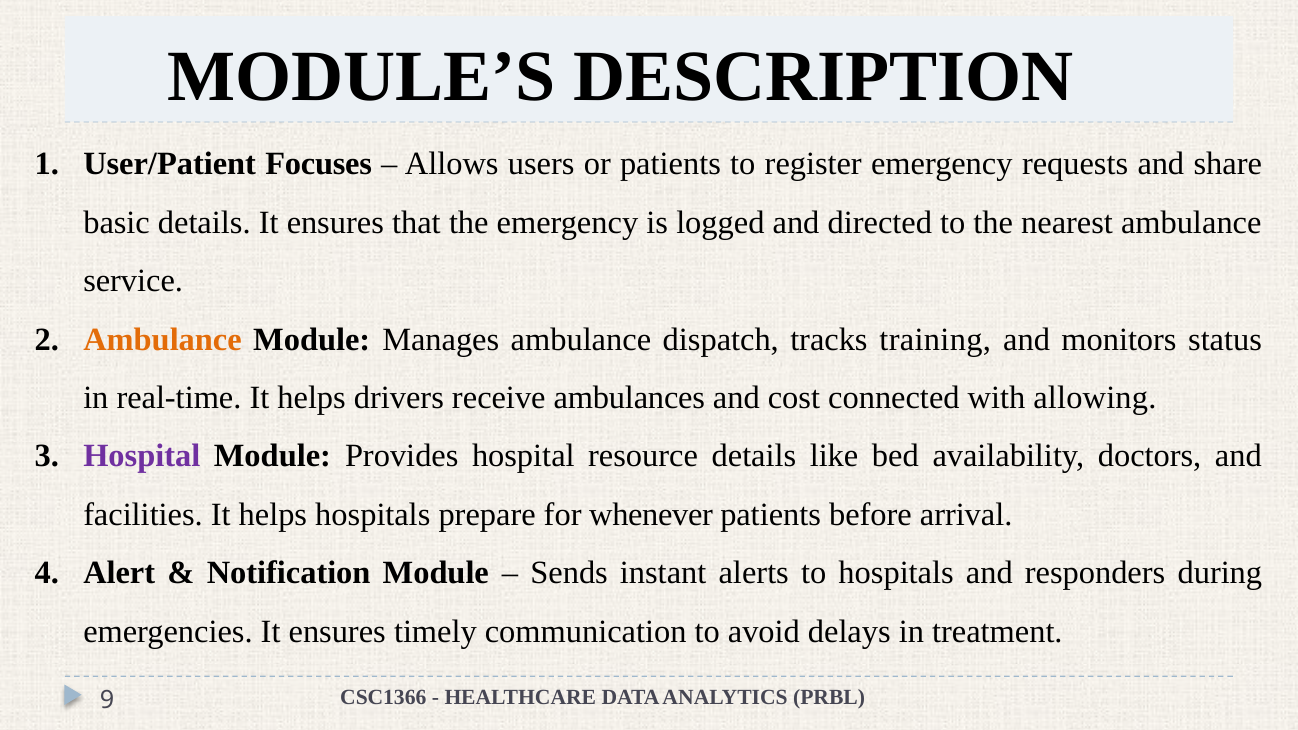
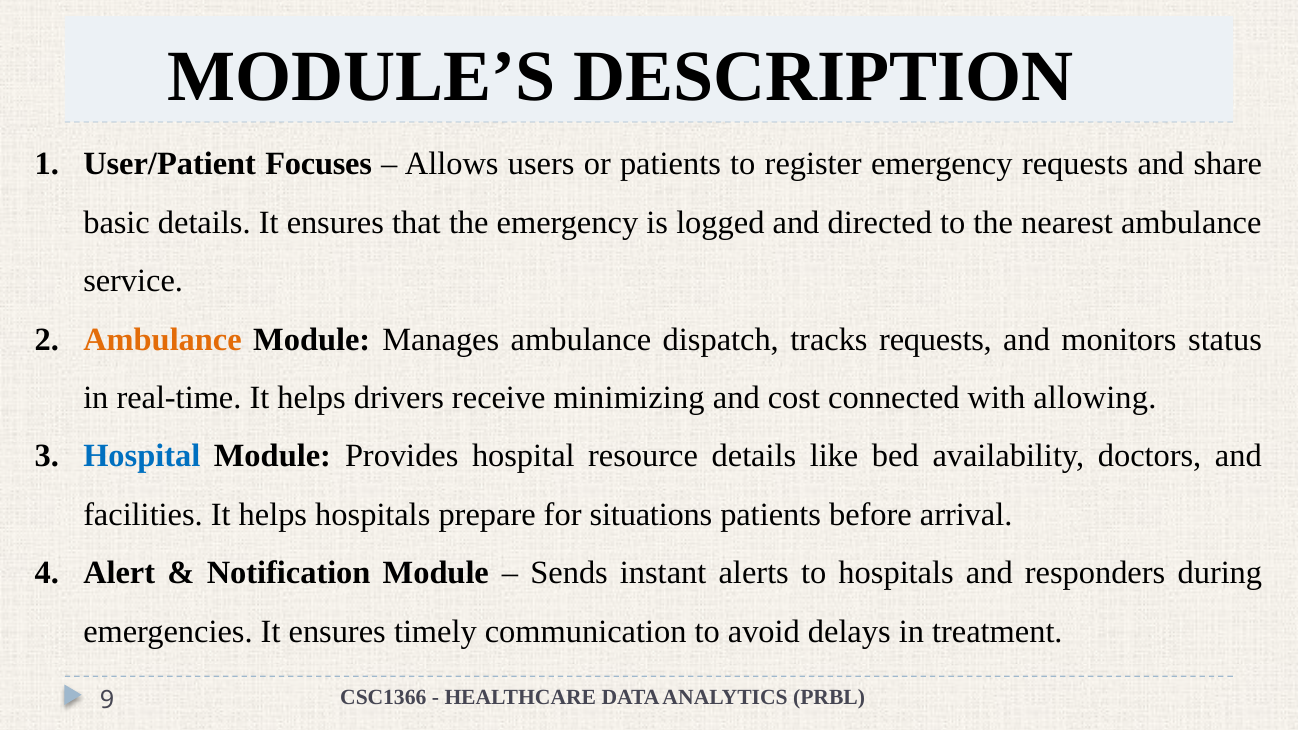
tracks training: training -> requests (936, 339)
ambulances: ambulances -> minimizing (629, 398)
Hospital colour: purple -> blue (142, 456)
whenever: whenever -> situations (651, 515)
